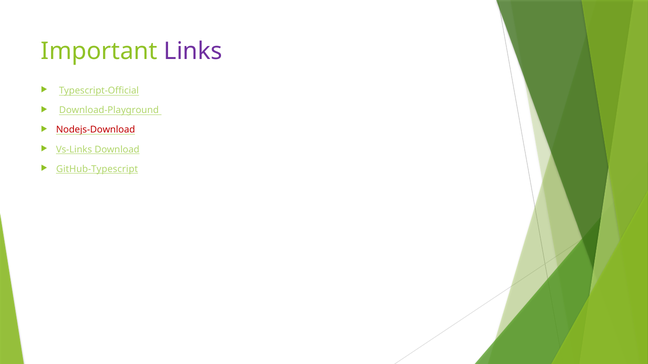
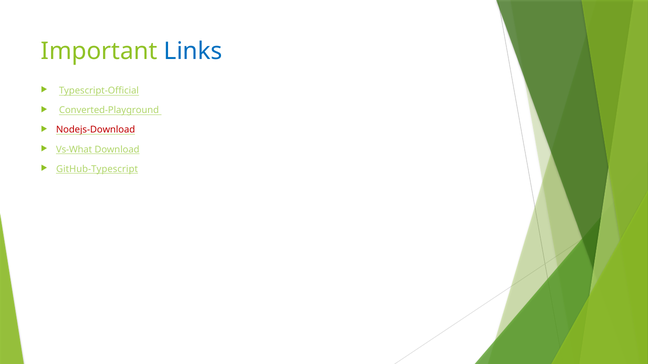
Links colour: purple -> blue (193, 51)
Download-Playground: Download-Playground -> Converted-Playground (109, 110)
Vs-Links: Vs-Links -> Vs-What (74, 150)
